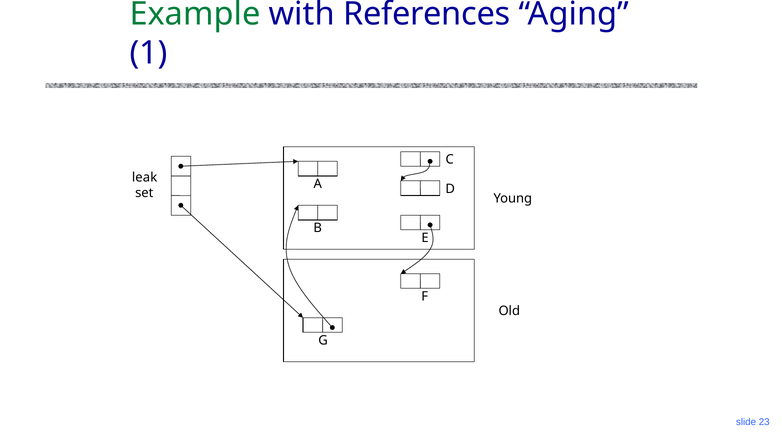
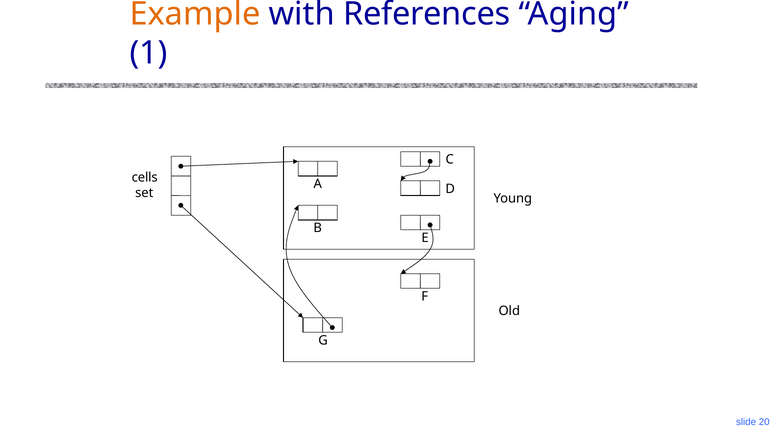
Example colour: green -> orange (195, 14)
leak: leak -> cells (145, 177)
23: 23 -> 20 (764, 422)
